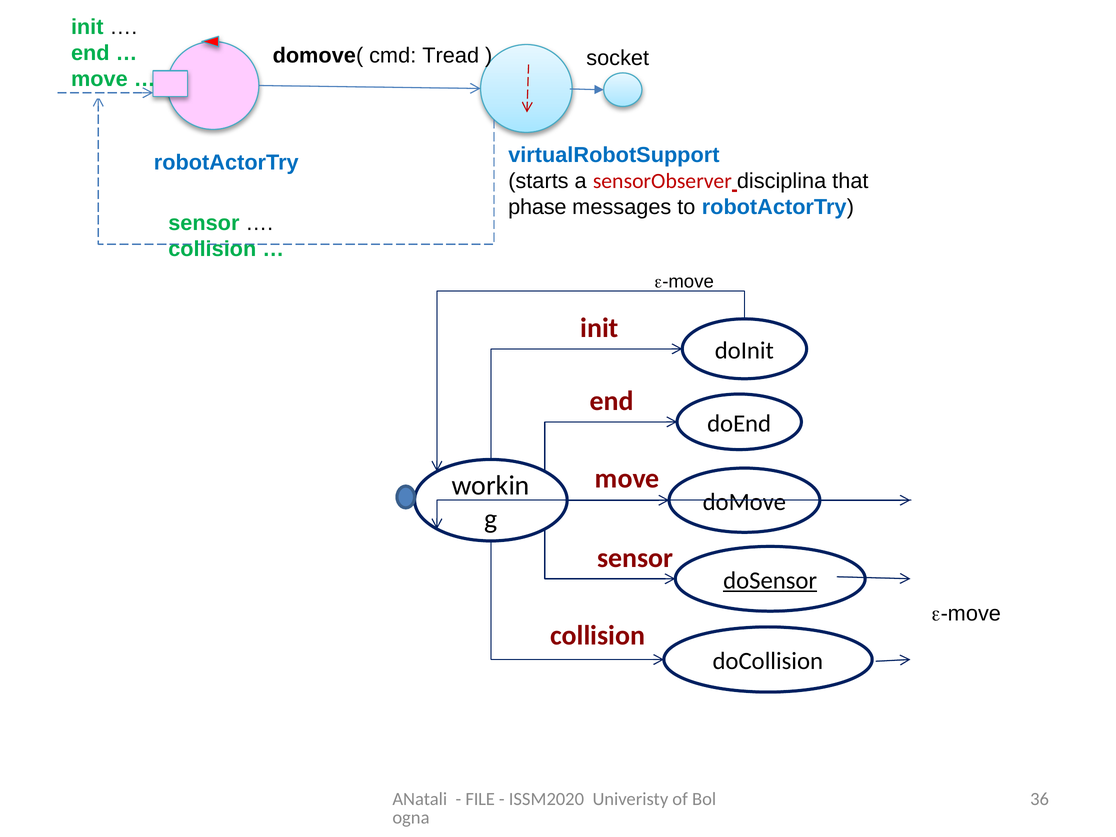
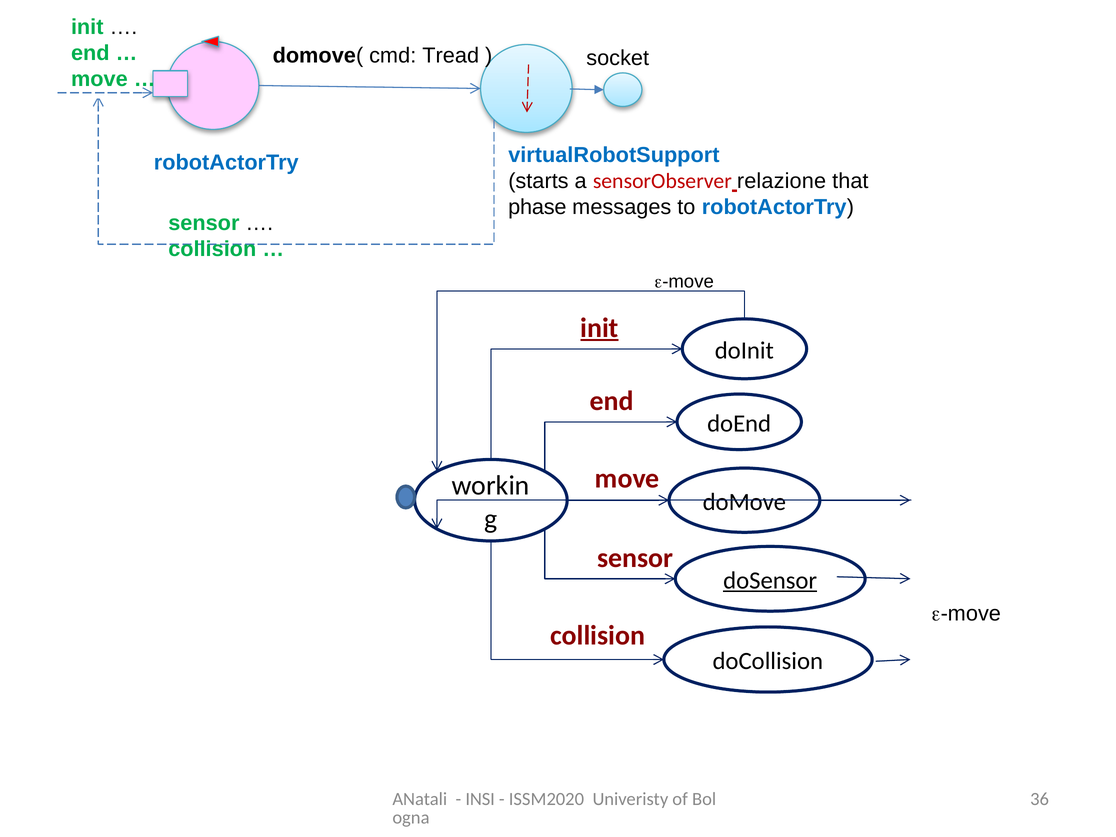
disciplina: disciplina -> relazione (781, 181)
init underline: none -> present (599, 328)
FILE: FILE -> INSI (480, 799)
